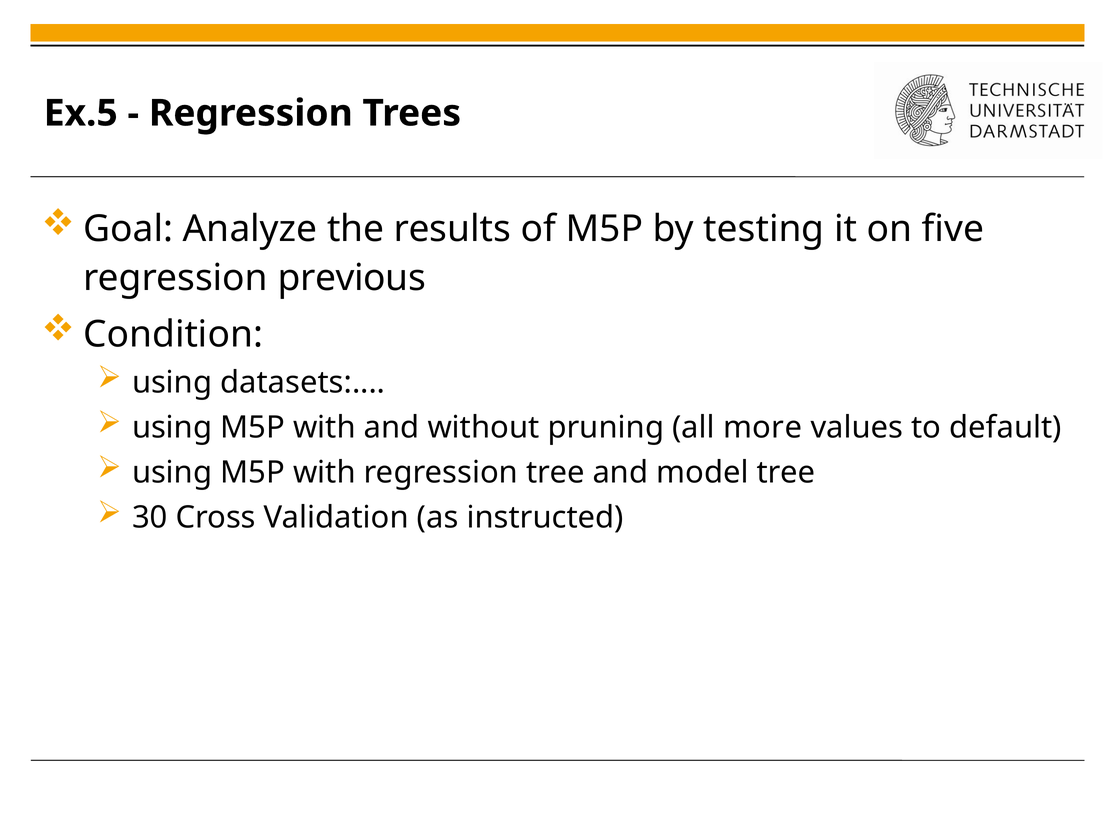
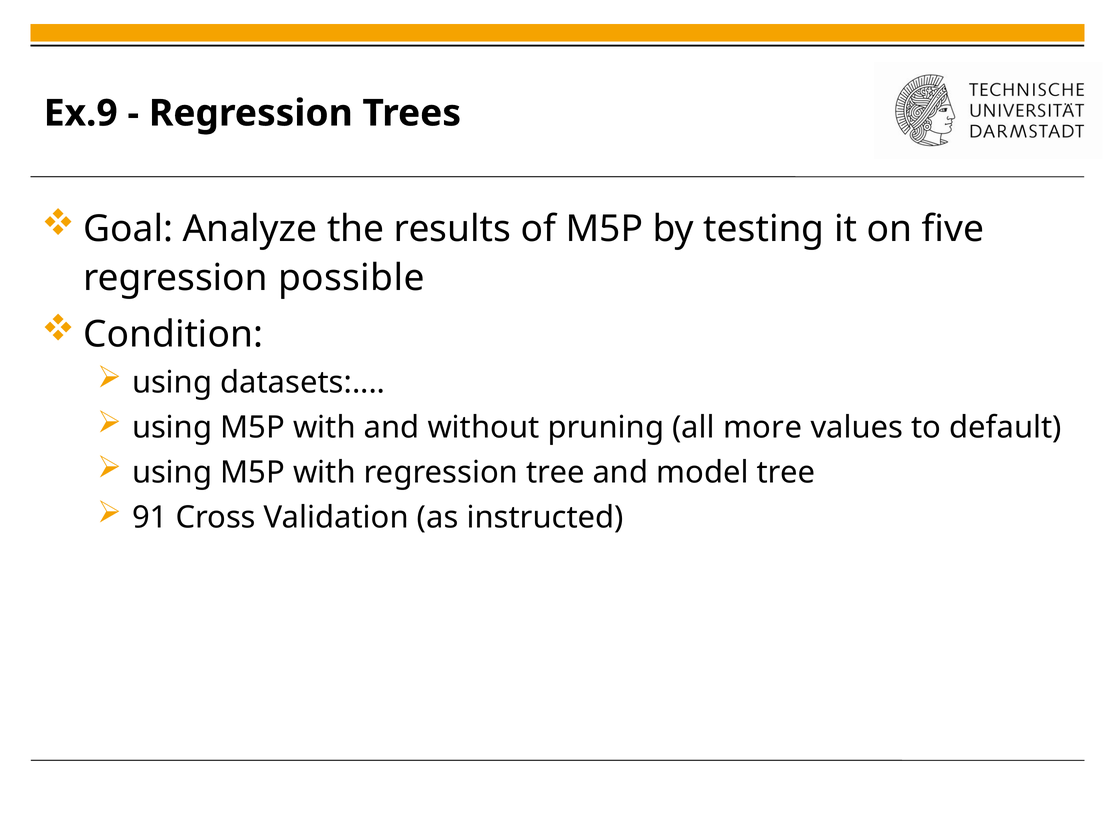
Ex.5: Ex.5 -> Ex.9 (81, 113)
previous: previous -> possible (351, 278)
30: 30 -> 91 (150, 518)
